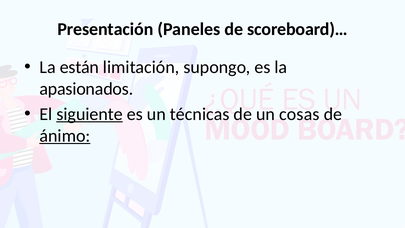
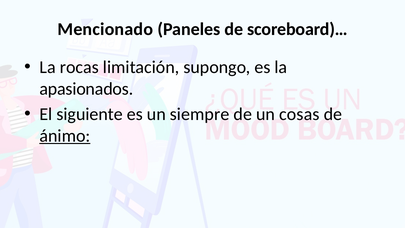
Presentación: Presentación -> Mencionado (105, 29)
están: están -> rocas (79, 67)
siguiente underline: present -> none (90, 114)
técnicas: técnicas -> siempre (200, 114)
